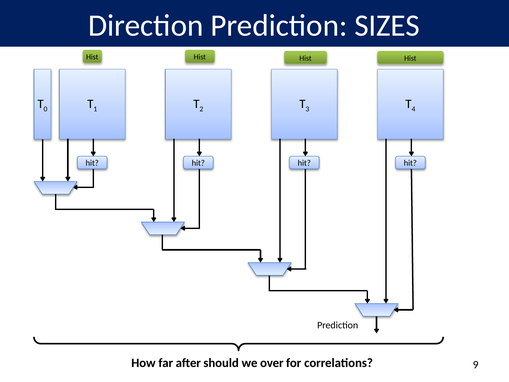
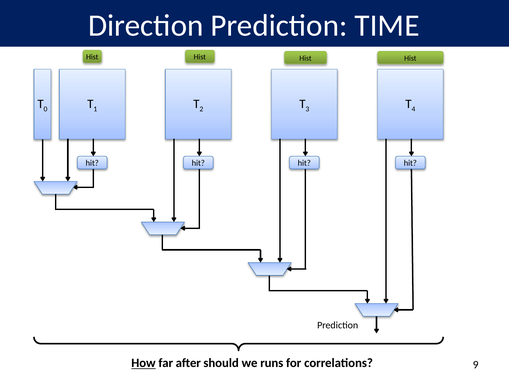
SIZES: SIZES -> TIME (387, 25)
How underline: none -> present (143, 363)
over: over -> runs (272, 363)
